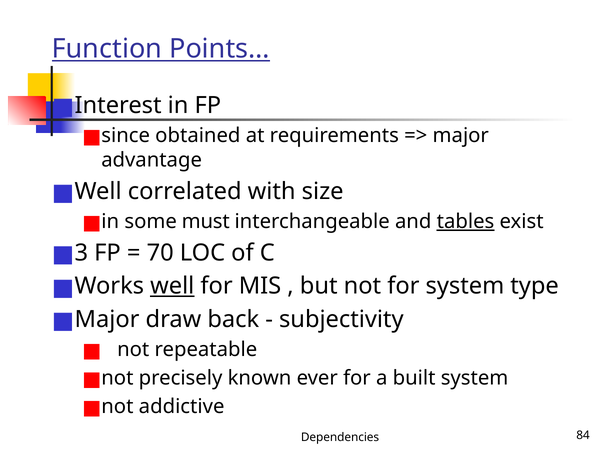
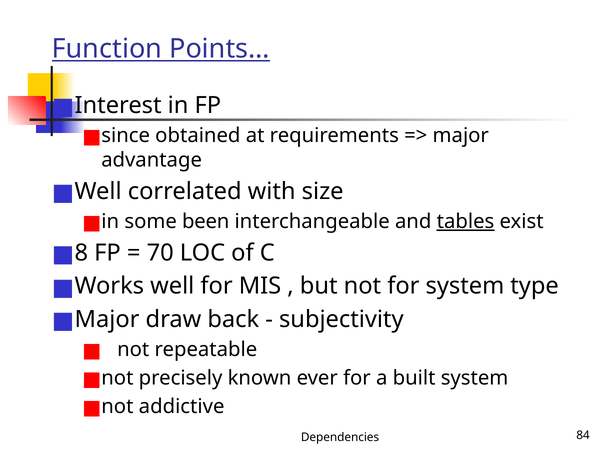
must: must -> been (206, 221)
3: 3 -> 8 (81, 253)
well underline: present -> none (172, 286)
